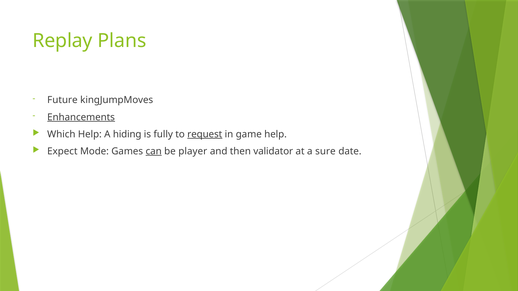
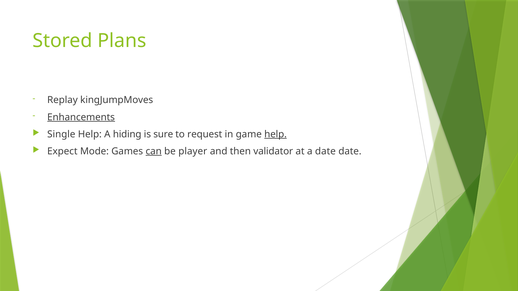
Replay: Replay -> Stored (63, 41)
Future: Future -> Replay (62, 100)
Which: Which -> Single (61, 134)
fully: fully -> sure (163, 134)
request underline: present -> none (205, 134)
help underline: none -> present (276, 134)
a sure: sure -> date (325, 151)
